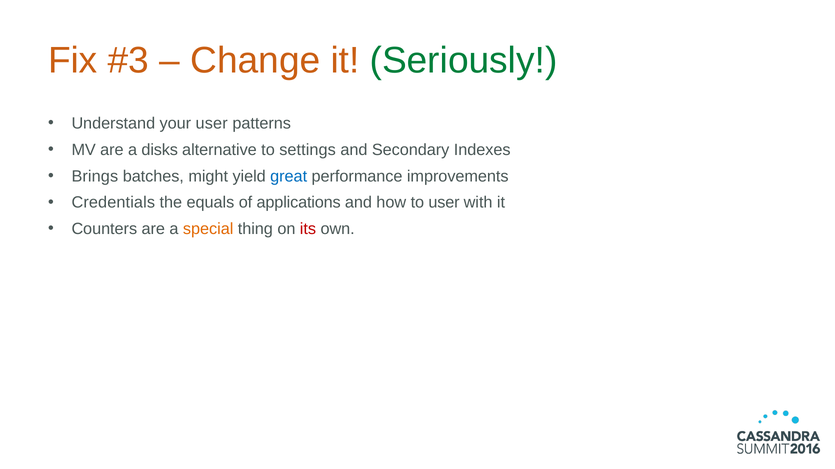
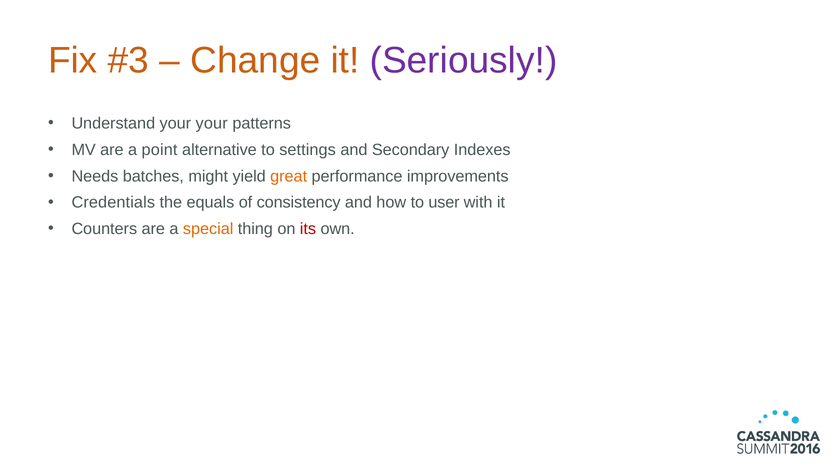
Seriously colour: green -> purple (464, 61)
your user: user -> your (212, 124)
disks: disks -> point (160, 150)
Brings: Brings -> Needs (95, 176)
great colour: blue -> orange (289, 176)
applications: applications -> consistency (299, 203)
